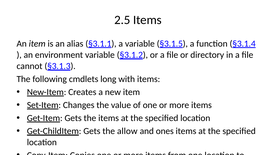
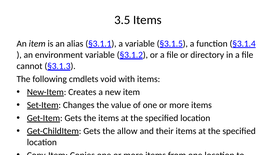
2.5: 2.5 -> 3.5 (122, 20)
long: long -> void (108, 79)
ones: ones -> their (165, 131)
